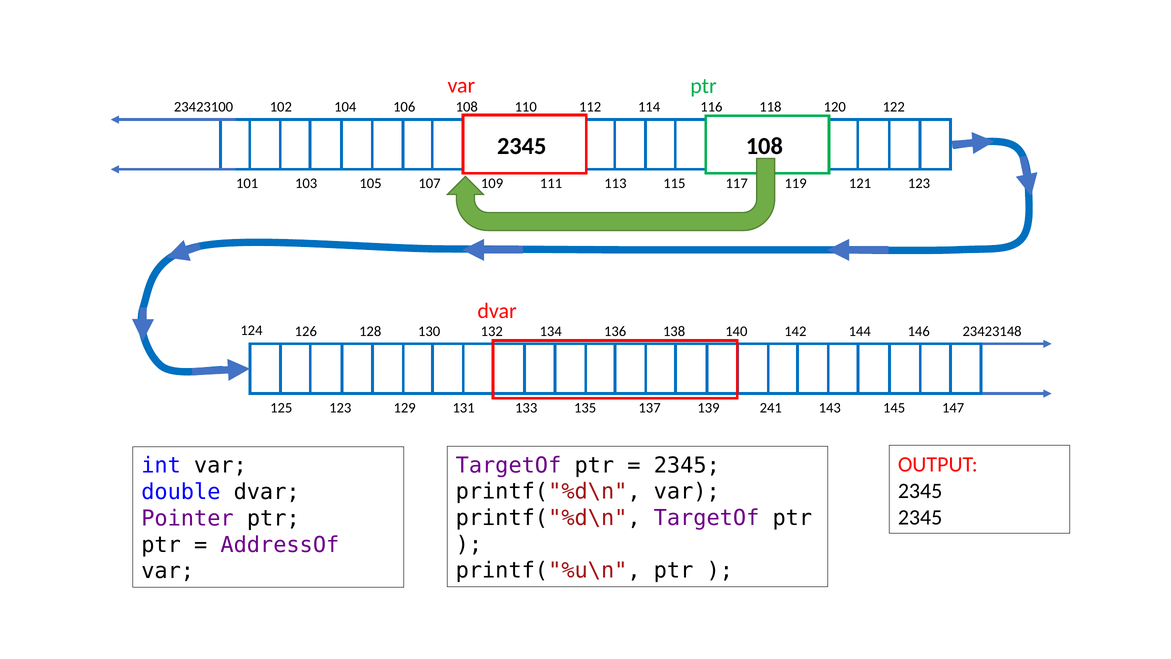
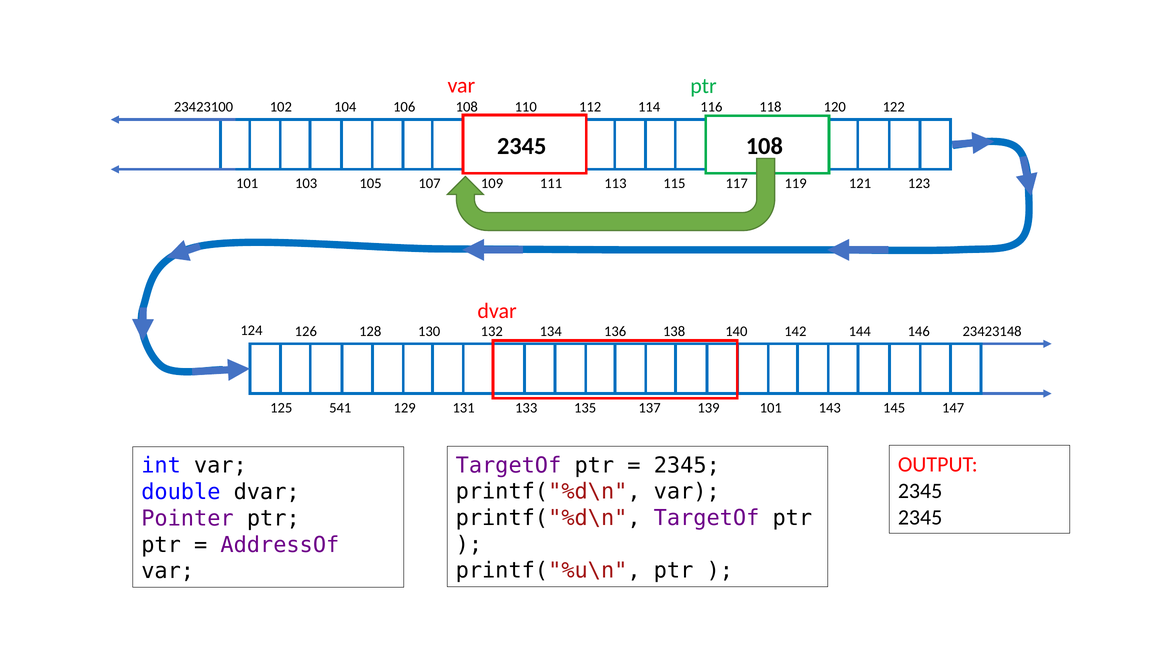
125 123: 123 -> 541 (340, 407)
139 241: 241 -> 101 (771, 407)
